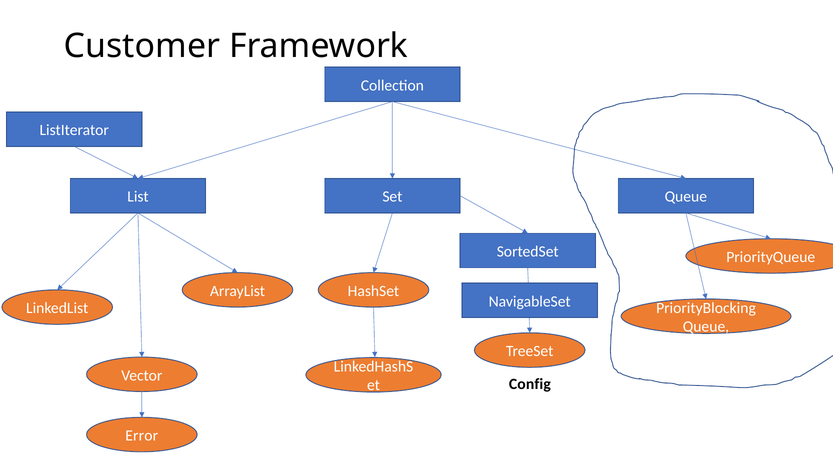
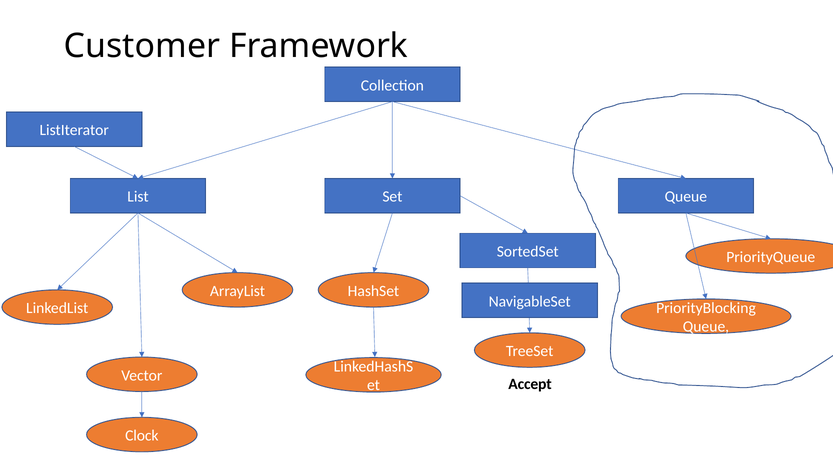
Config: Config -> Accept (530, 384)
Error: Error -> Clock (142, 435)
